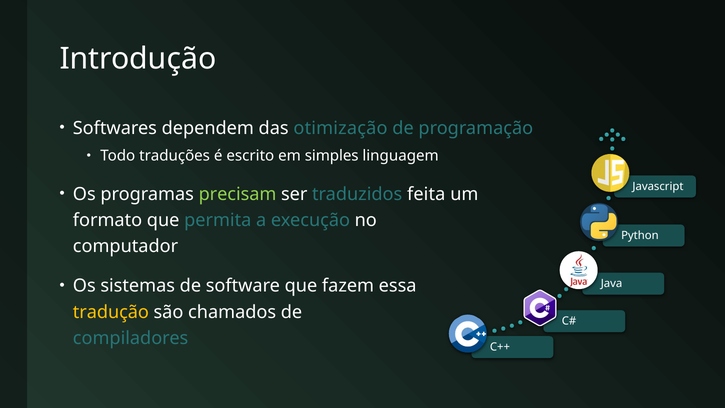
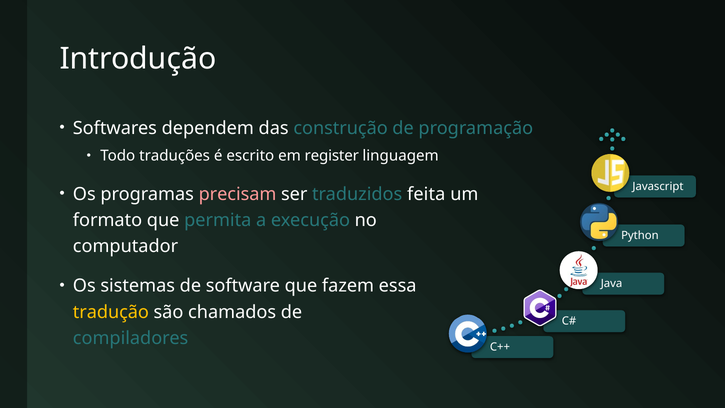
otimização: otimização -> construção (341, 128)
simples: simples -> register (332, 156)
precisam colour: light green -> pink (237, 194)
